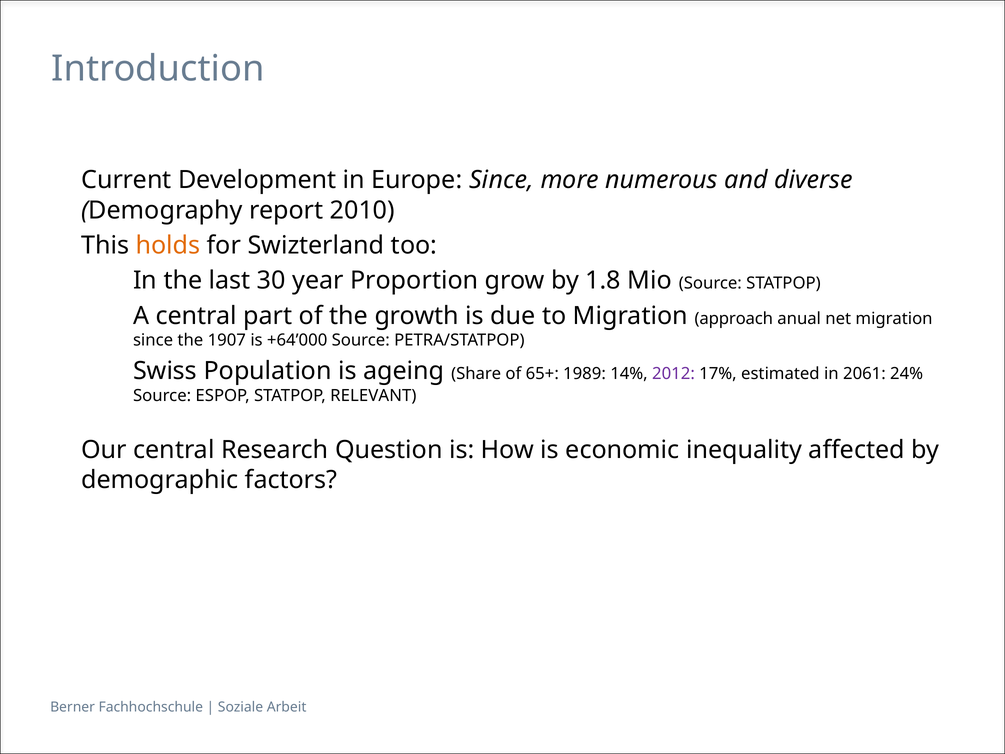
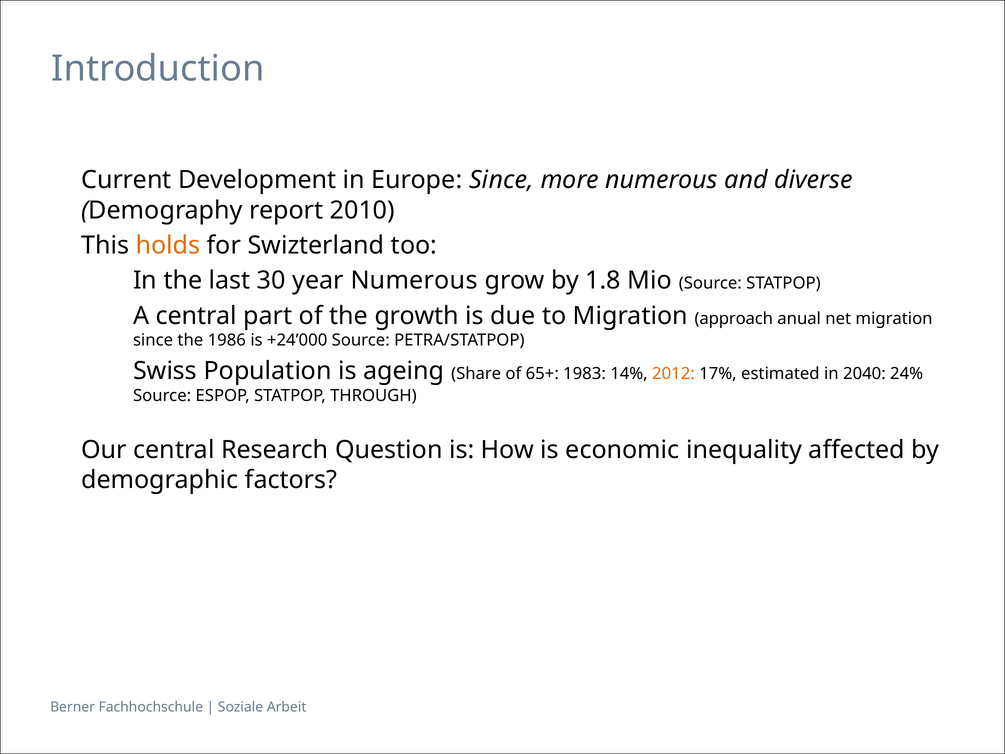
year Proportion: Proportion -> Numerous (414, 281)
1907: 1907 -> 1986 (227, 340)
+64’000: +64’000 -> +24’000 (297, 340)
1989: 1989 -> 1983 (584, 374)
2012 colour: purple -> orange (673, 374)
2061: 2061 -> 2040 (864, 374)
RELEVANT: RELEVANT -> THROUGH (373, 396)
